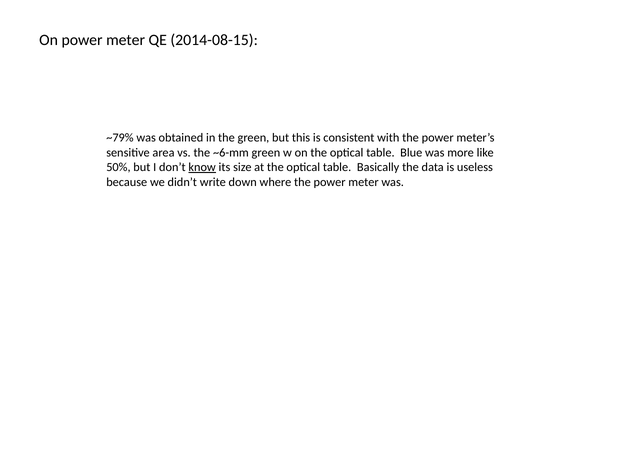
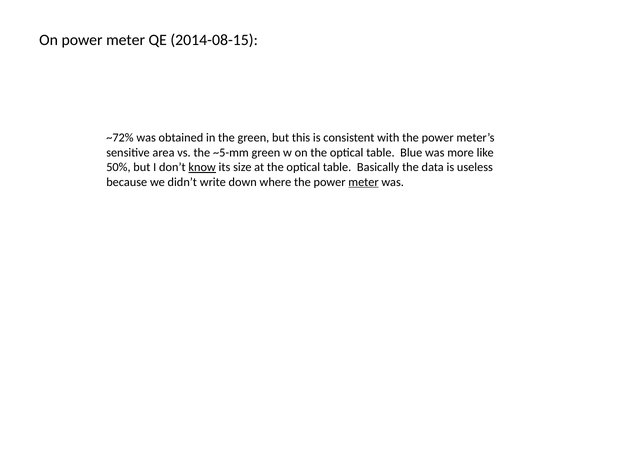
~79%: ~79% -> ~72% (120, 138)
~6-mm: ~6-mm -> ~5-mm (231, 152)
meter underline: none -> present (364, 182)
